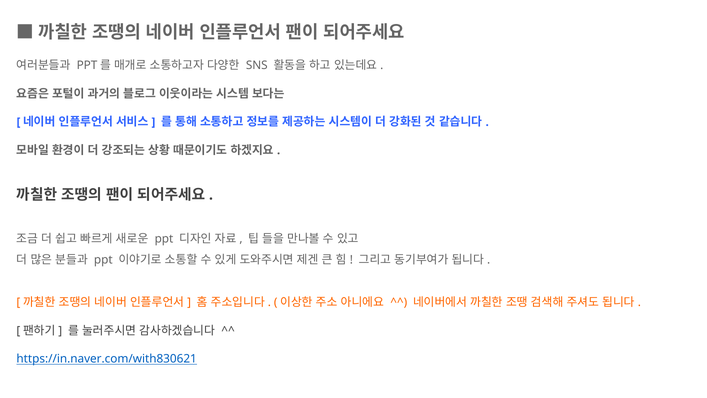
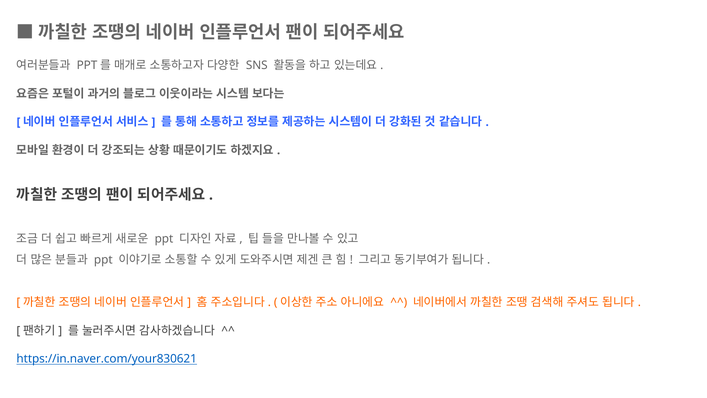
https://in.naver.com/with830621: https://in.naver.com/with830621 -> https://in.naver.com/your830621 (107, 359)
